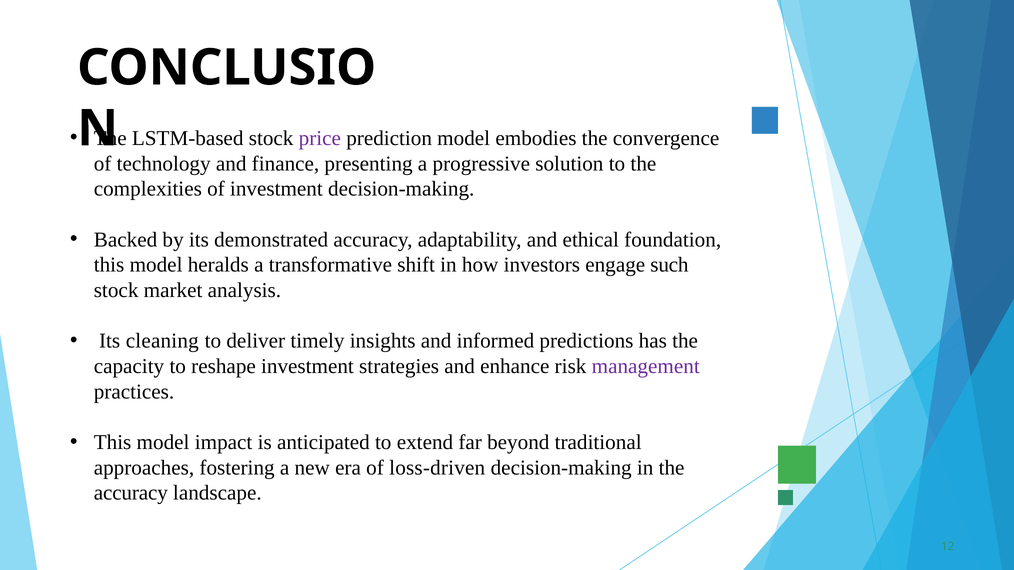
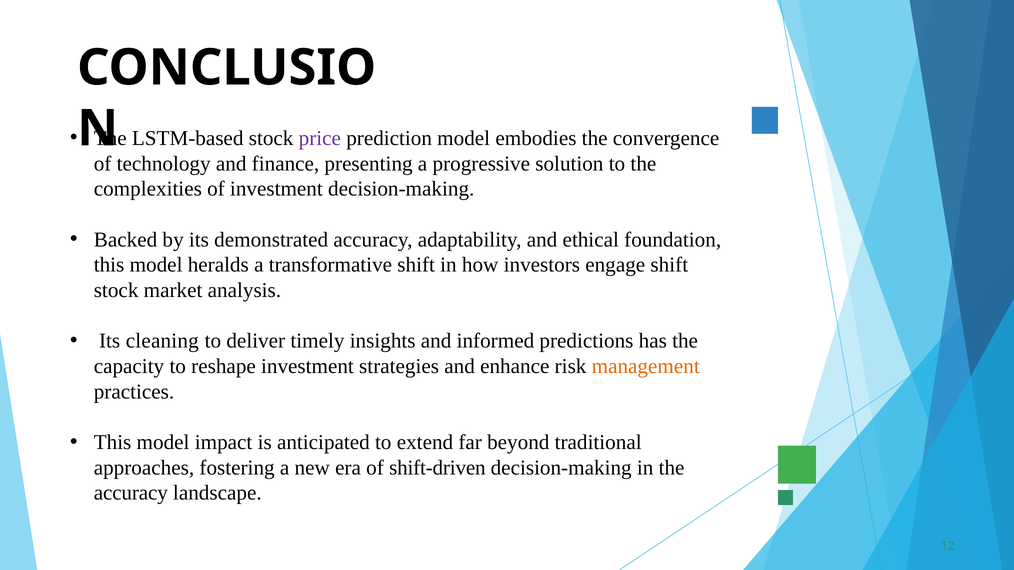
engage such: such -> shift (669, 265)
management colour: purple -> orange (646, 367)
loss-driven: loss-driven -> shift-driven (437, 468)
